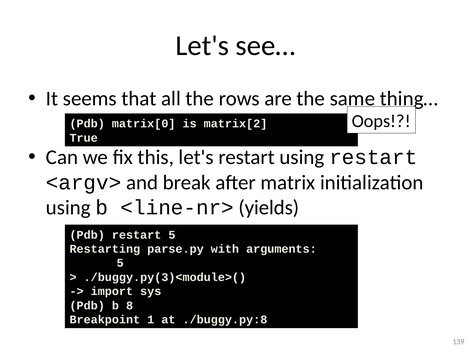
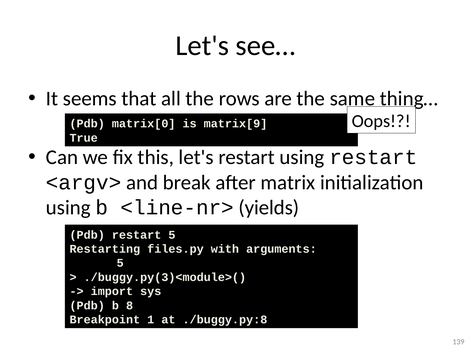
matrix[2: matrix[2 -> matrix[9 (236, 124)
parse.py: parse.py -> files.py (175, 249)
